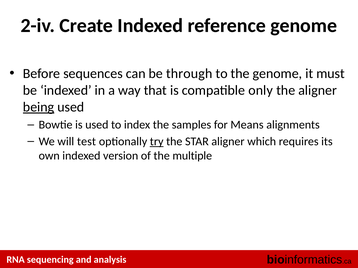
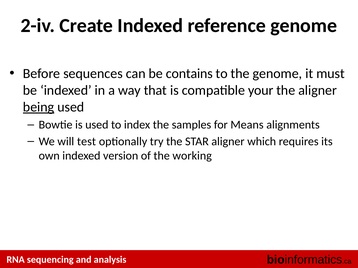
through: through -> contains (189, 74)
only: only -> your (261, 90)
try underline: present -> none (157, 142)
multiple: multiple -> working (192, 156)
